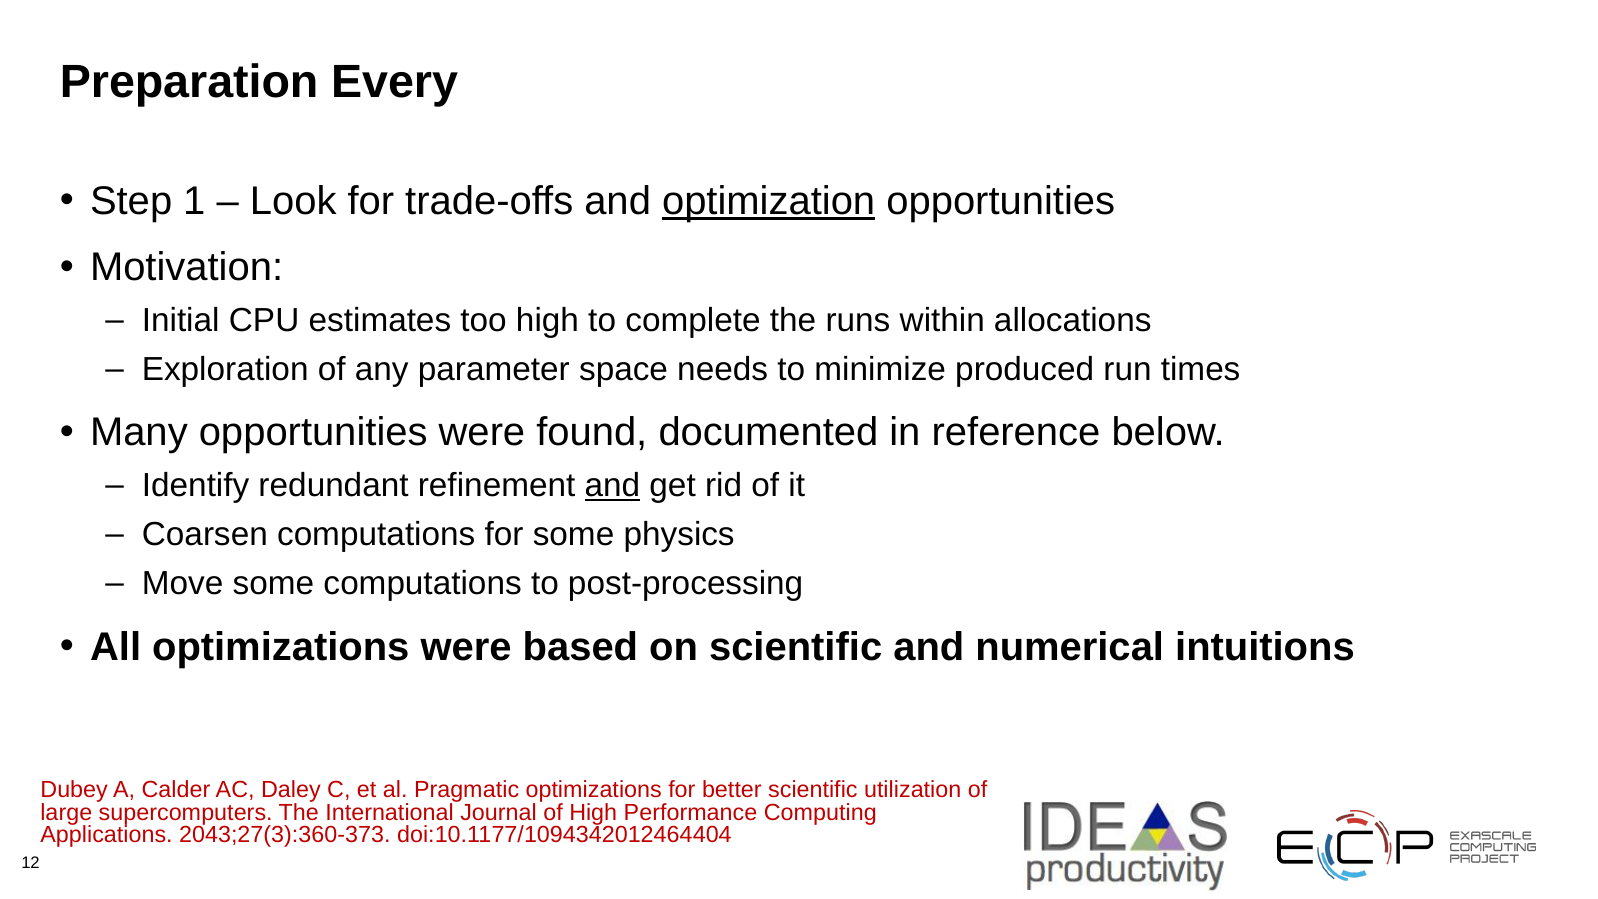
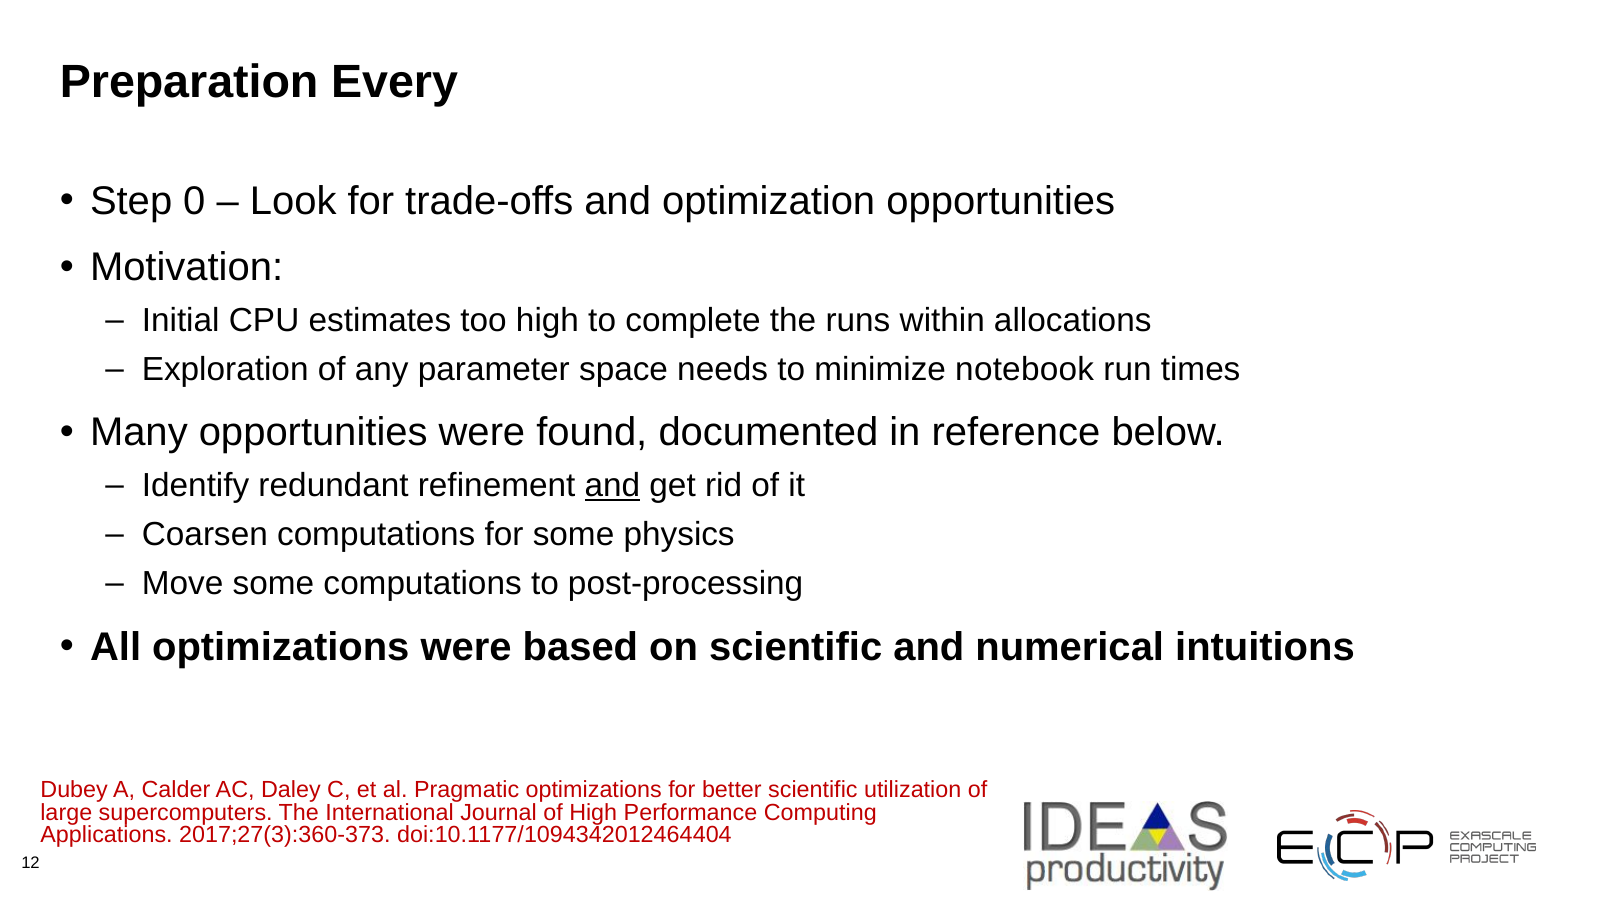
1: 1 -> 0 (194, 201)
optimization underline: present -> none (769, 201)
produced: produced -> notebook (1025, 370)
2043;27(3):360-373: 2043;27(3):360-373 -> 2017;27(3):360-373 (285, 835)
